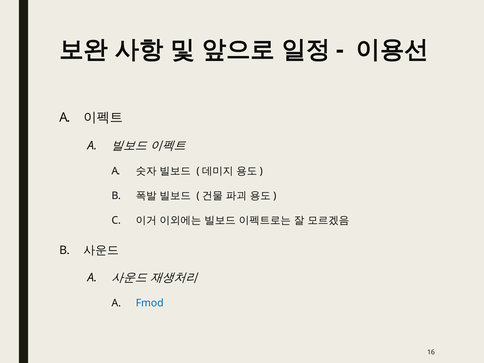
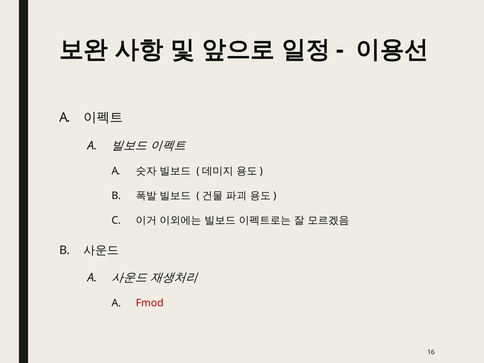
Fmod colour: blue -> red (150, 303)
